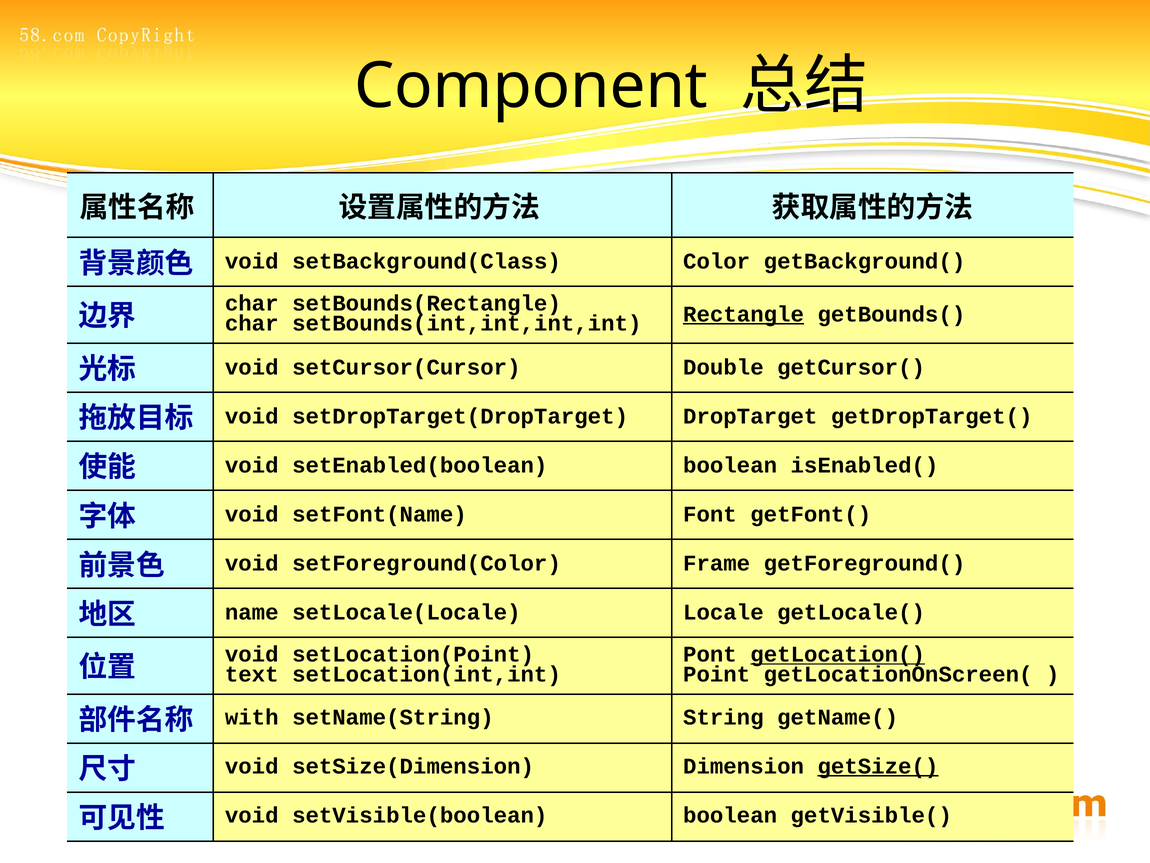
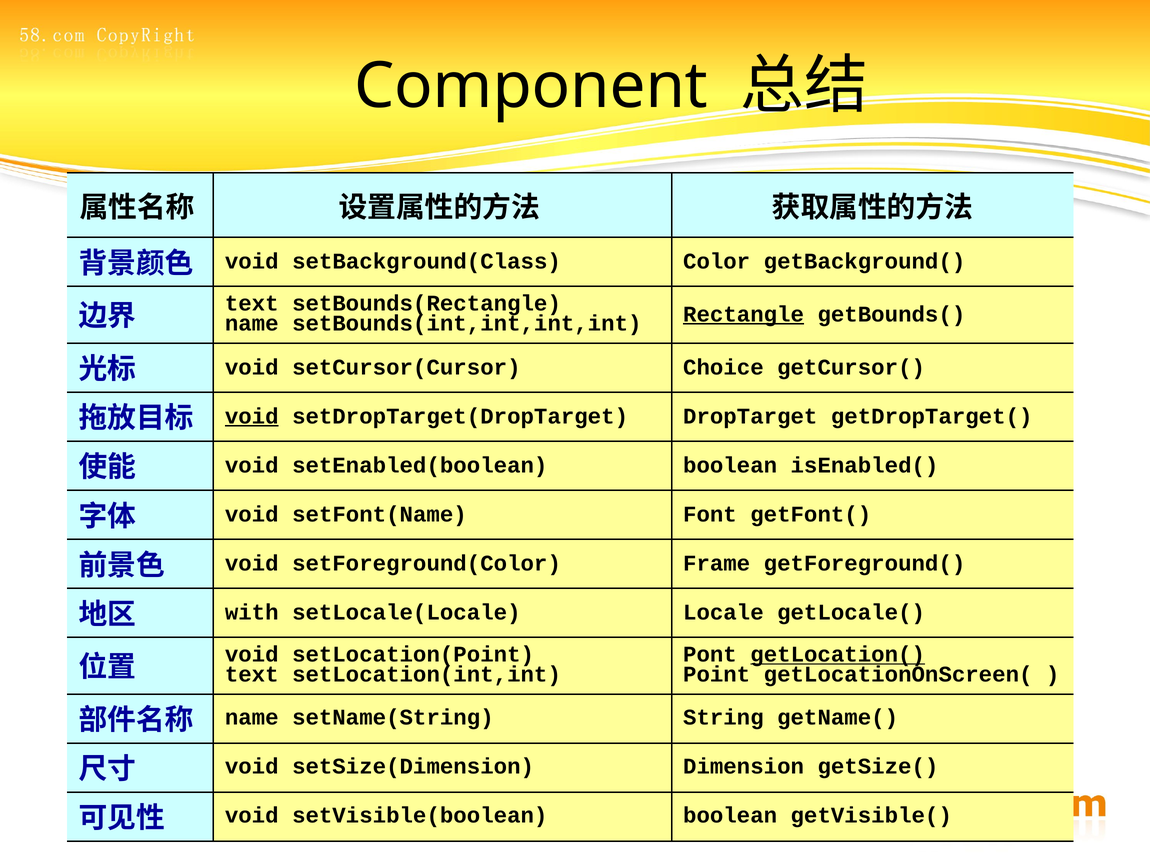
char: char -> text (252, 303)
char: char -> name (252, 323)
Double: Double -> Choice (723, 367)
void underline: none -> present (252, 416)
name: name -> with (252, 612)
with: with -> name (252, 717)
getSize( underline: present -> none (878, 766)
